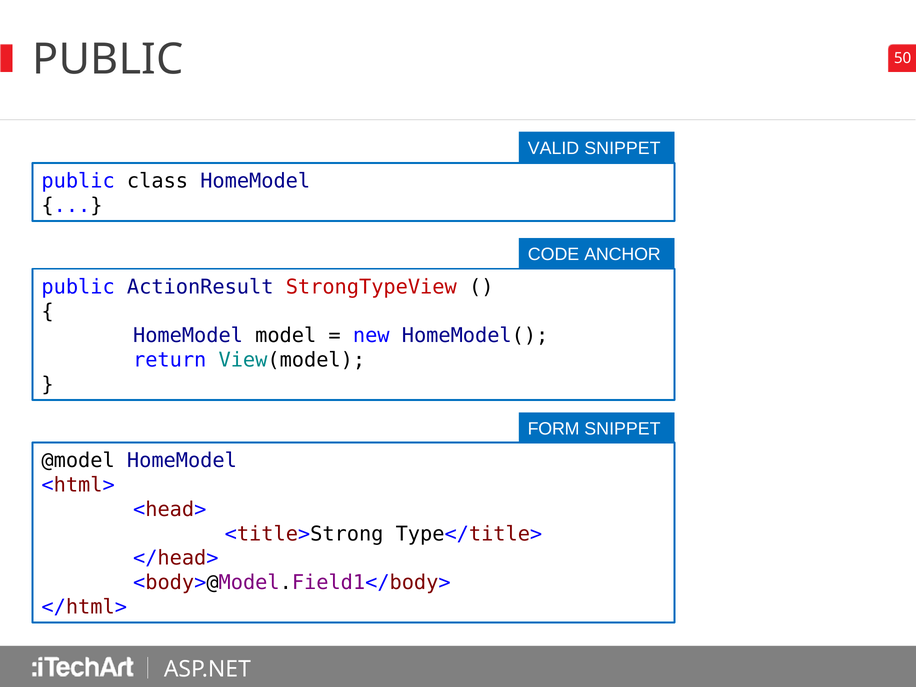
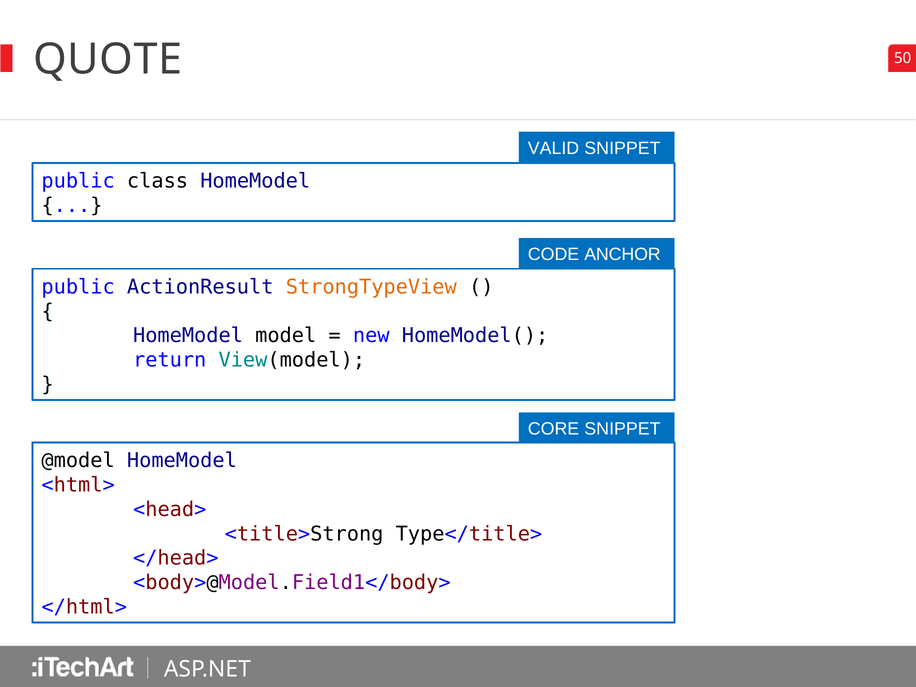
PUBLIC: PUBLIC -> QUOTE (108, 60)
StrongTypeView colour: red -> orange (371, 287)
FORM: FORM -> CORE (554, 429)
